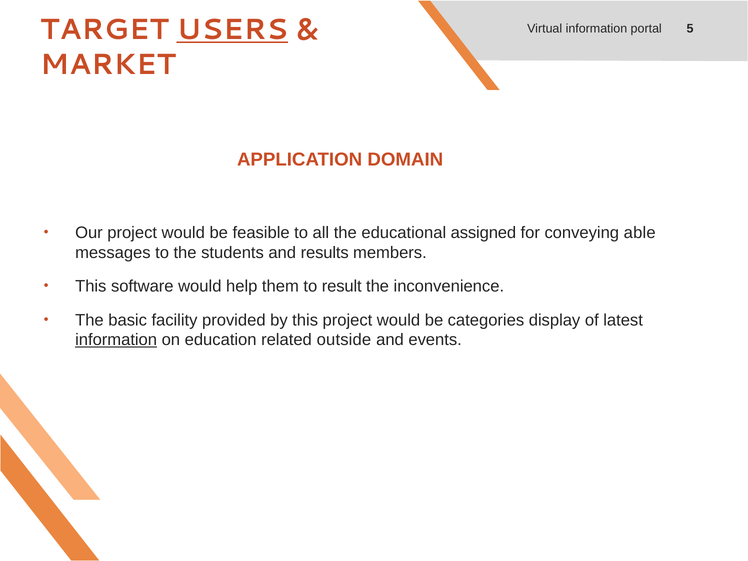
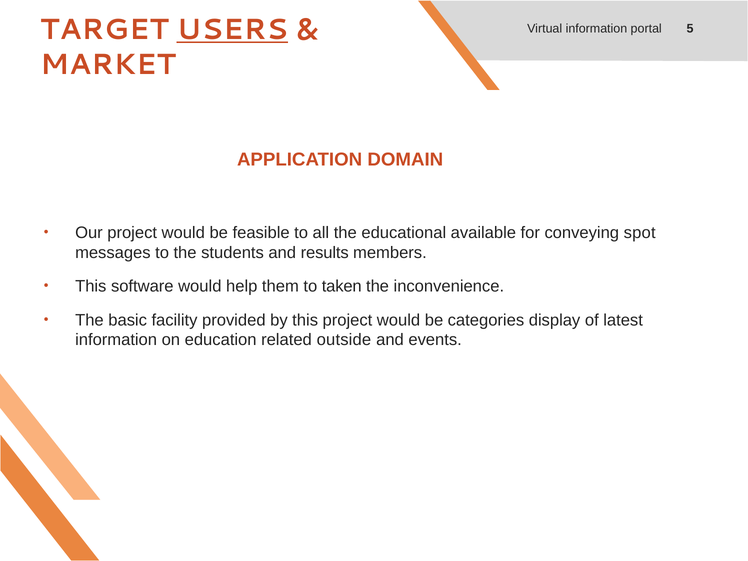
assigned: assigned -> available (483, 233)
able: able -> spot (640, 233)
result: result -> taken (342, 286)
information underline: present -> none (116, 340)
